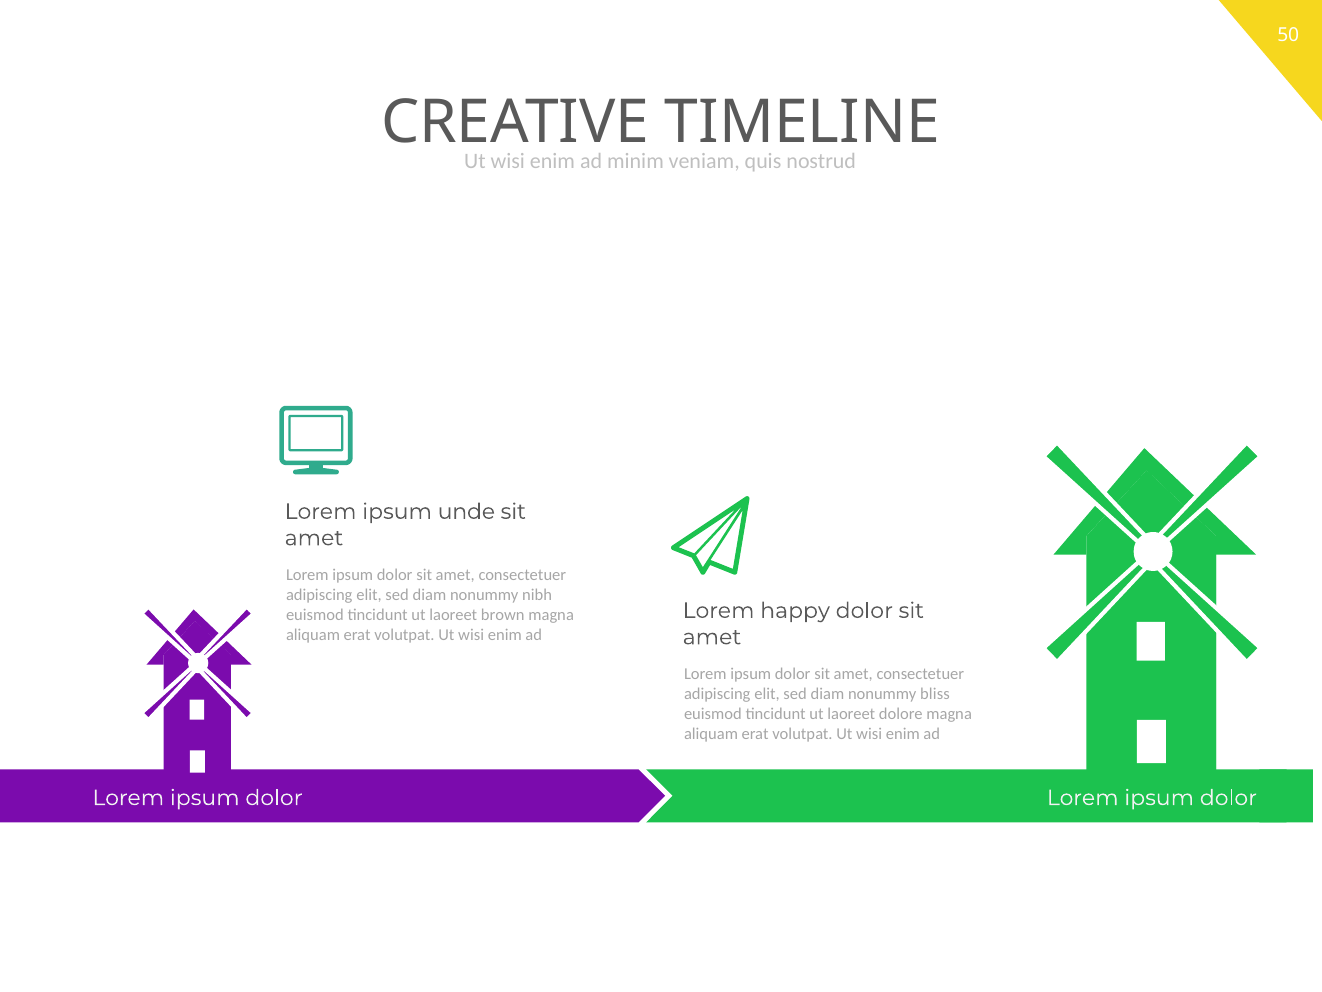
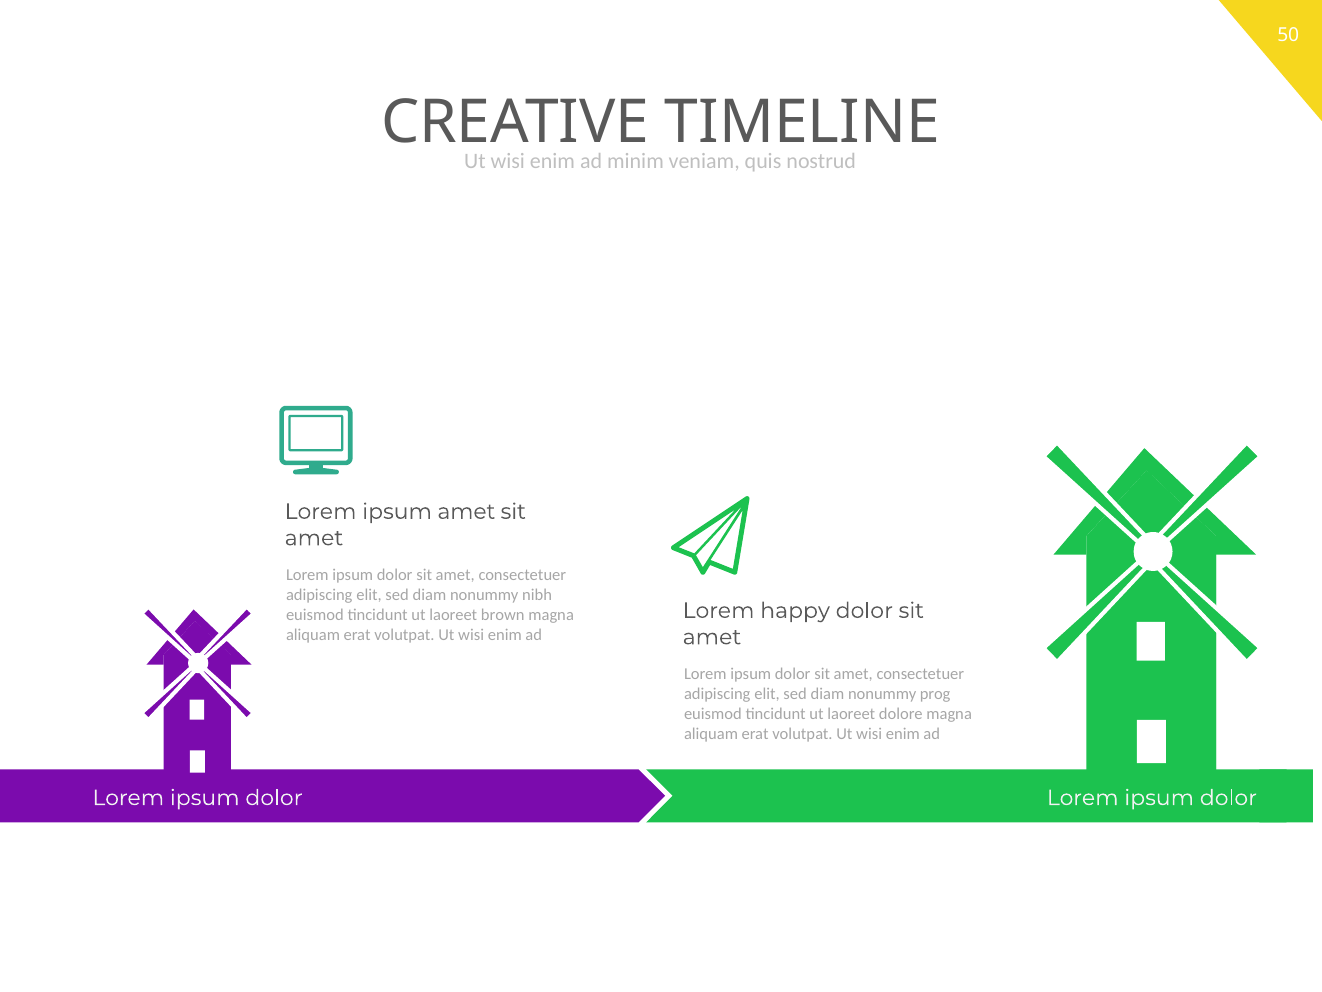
ipsum unde: unde -> amet (466, 511)
bliss: bliss -> prog (935, 694)
